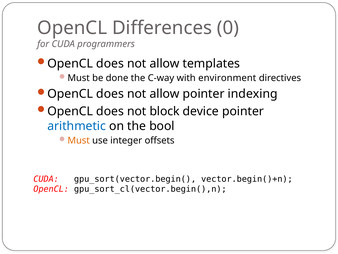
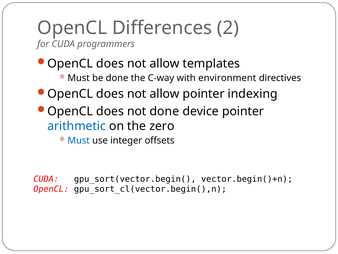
0: 0 -> 2 (228, 28)
not block: block -> done (164, 111)
bool: bool -> zero (162, 126)
Must colour: orange -> blue (79, 140)
